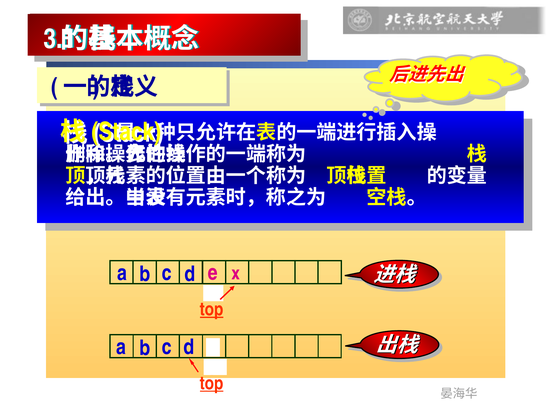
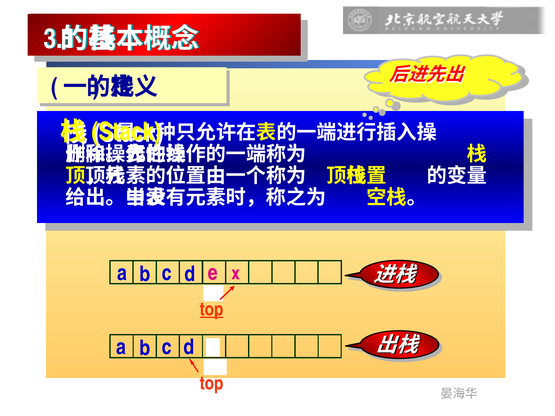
top underline: present -> none (212, 383)
